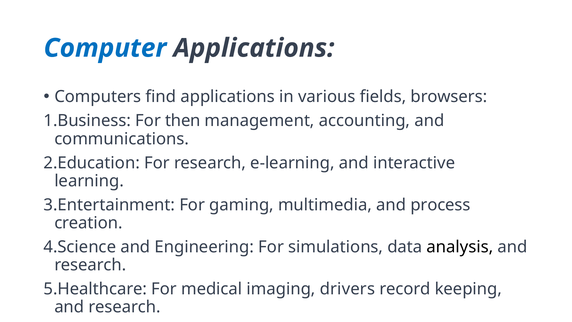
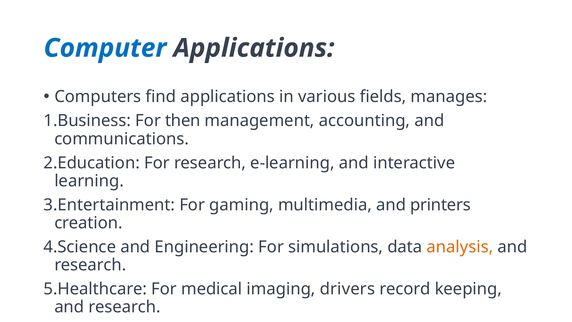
browsers: browsers -> manages (449, 97)
process: process -> printers (440, 205)
analysis colour: black -> orange (460, 247)
